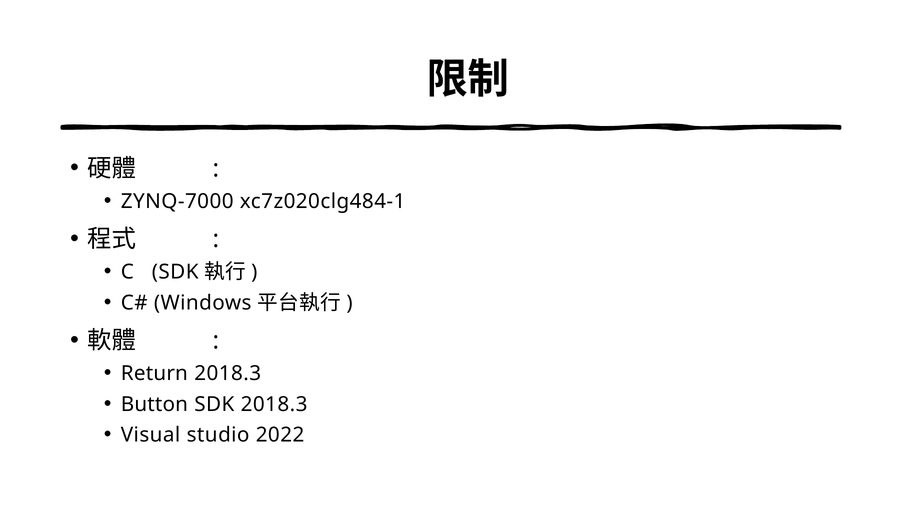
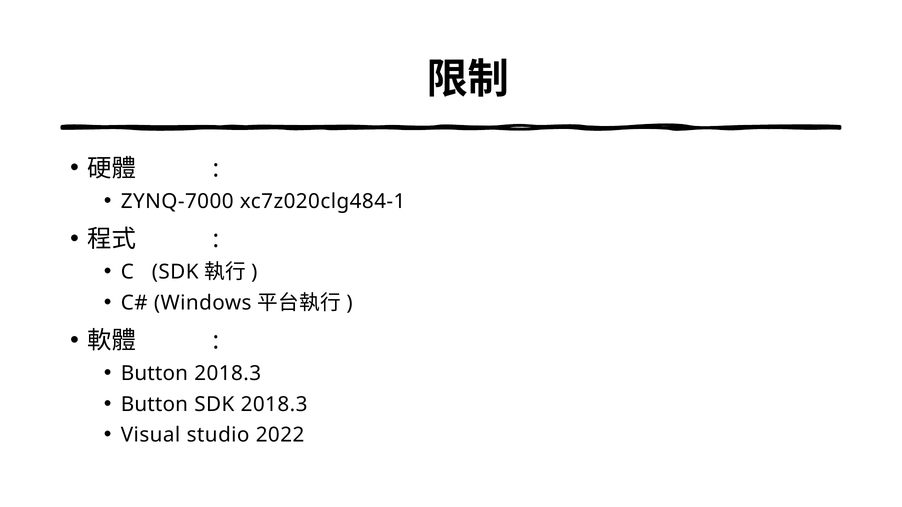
Return: Return -> Button (154, 374)
